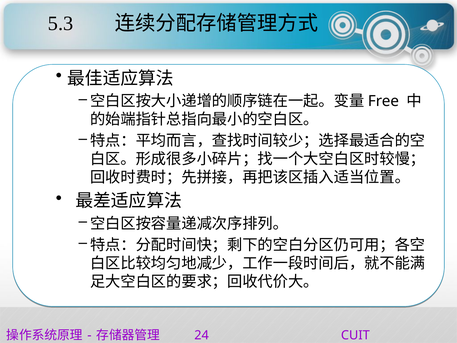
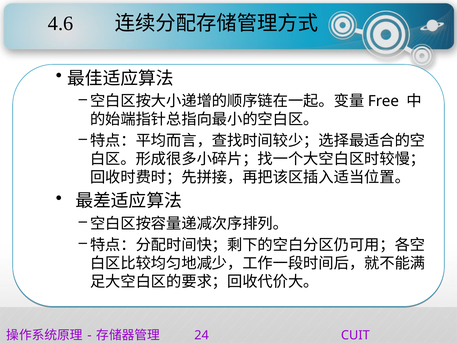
5.3: 5.3 -> 4.6 (61, 23)
